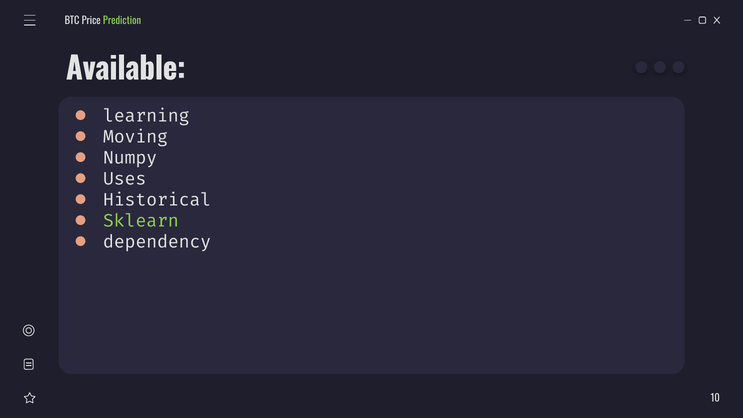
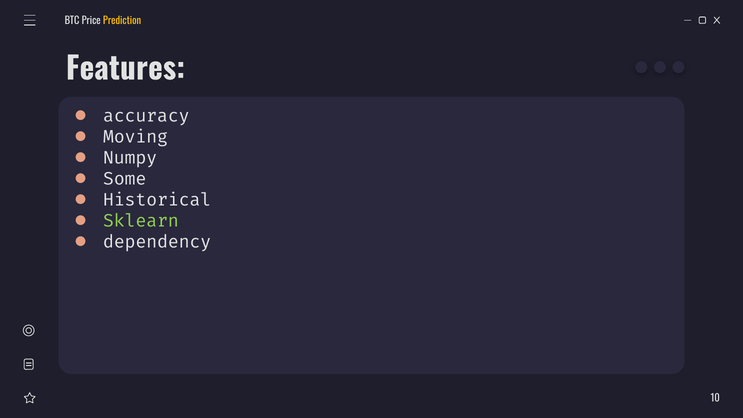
Prediction colour: light green -> yellow (122, 21)
Available: Available -> Features (125, 69)
learning: learning -> accuracy (146, 116)
Uses: Uses -> Some (125, 179)
